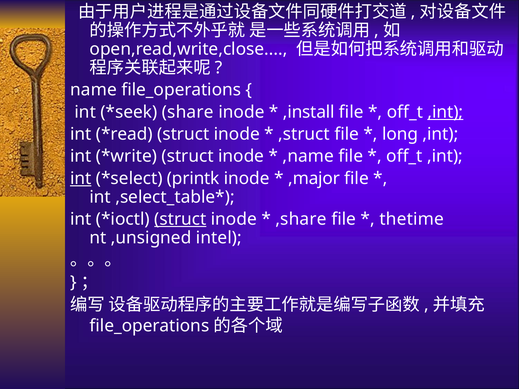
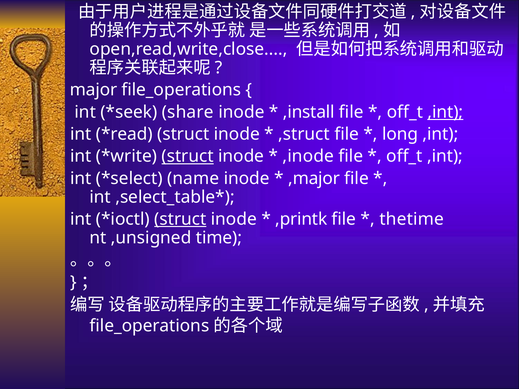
name: name -> major (94, 90)
struct underline: none -> present (188, 156)
,name: ,name -> ,inode (308, 156)
int underline: present -> none (81, 179)
printk: printk -> name (193, 179)
,share: ,share -> ,printk (301, 219)
intel: intel -> time (219, 238)
